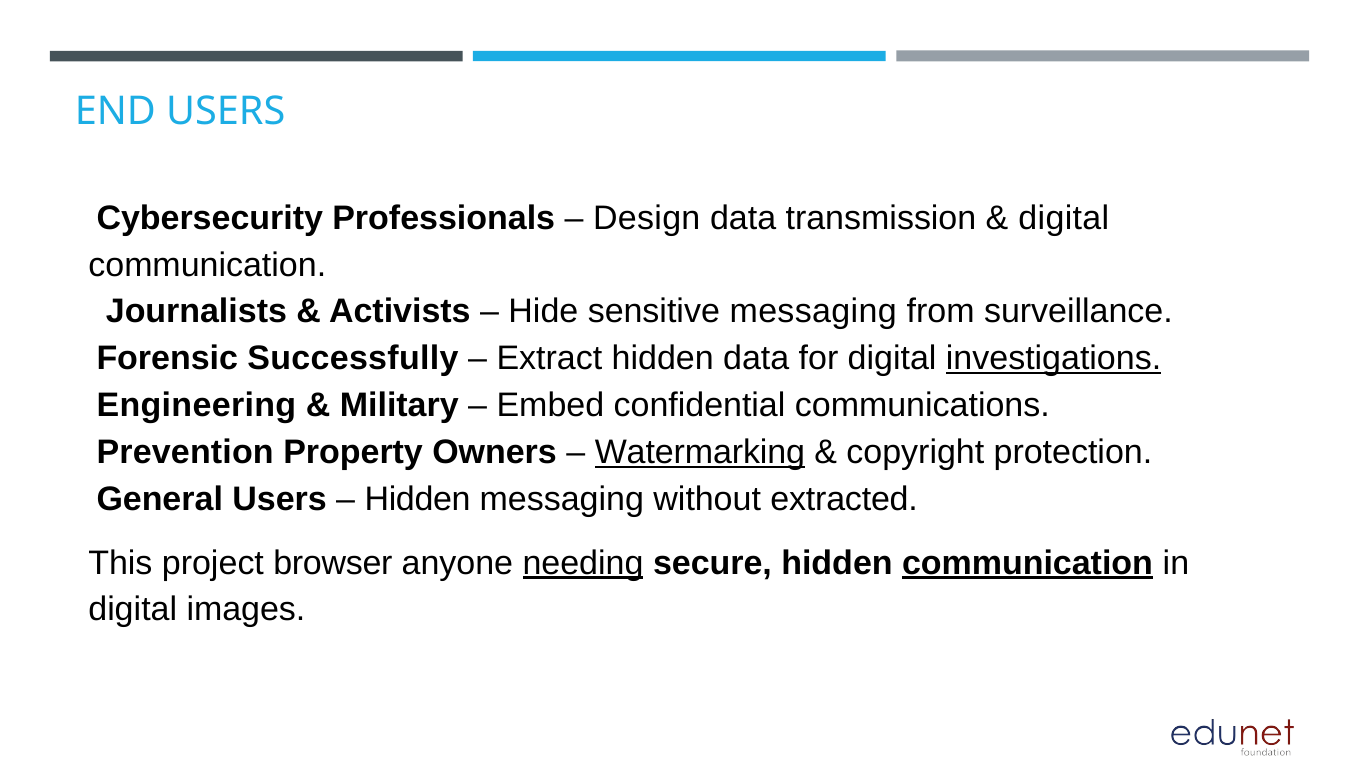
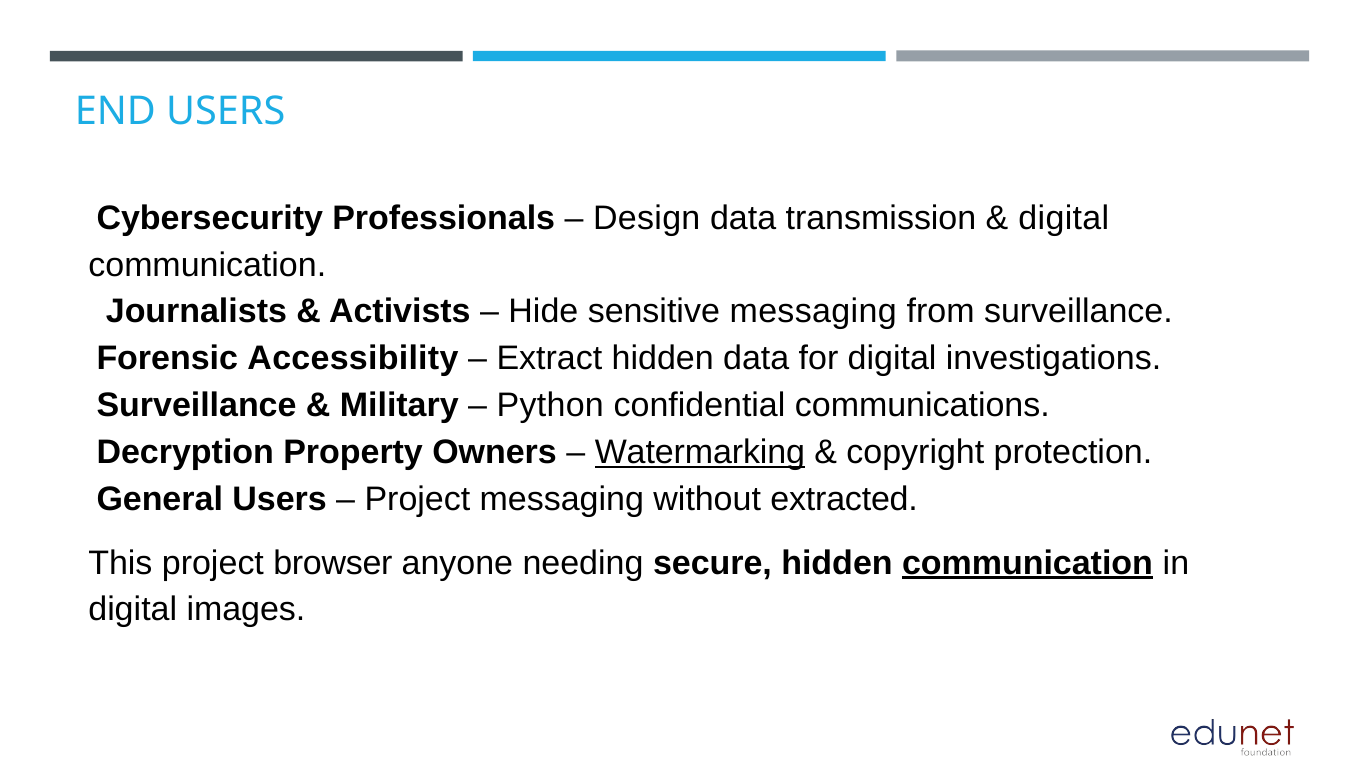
Successfully: Successfully -> Accessibility (353, 359)
investigations underline: present -> none (1054, 359)
Engineering: Engineering -> Surveillance (197, 406)
Embed: Embed -> Python (550, 406)
Prevention: Prevention -> Decryption (185, 452)
Hidden: Hidden -> Project (417, 499)
needing underline: present -> none (583, 563)
